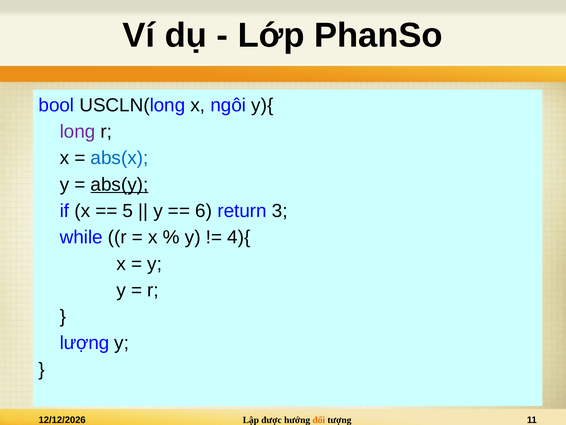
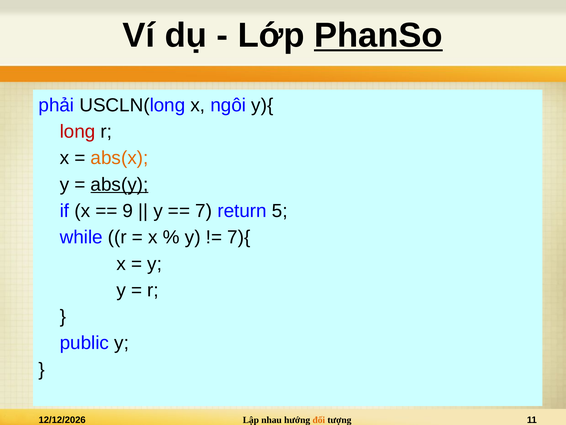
PhanSo underline: none -> present (378, 35)
bool: bool -> phải (56, 105)
long colour: purple -> red (78, 131)
abs(x colour: blue -> orange (119, 158)
5: 5 -> 9 (128, 211)
6: 6 -> 7 (204, 211)
3: 3 -> 5 (280, 211)
4){: 4){ -> 7){ (239, 237)
lượng: lượng -> public (84, 343)
được: được -> nhau (272, 419)
